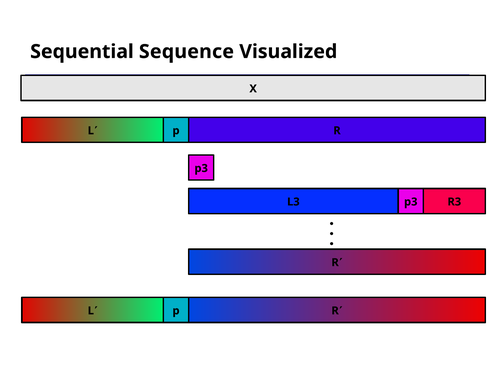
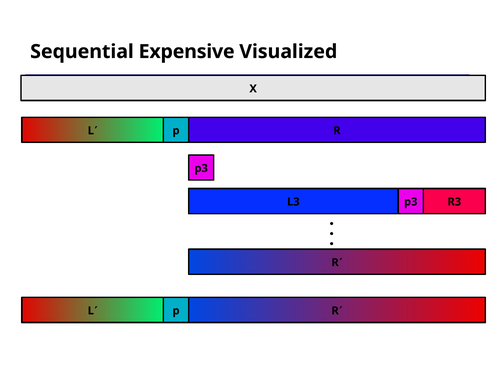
Sequence: Sequence -> Expensive (187, 52)
